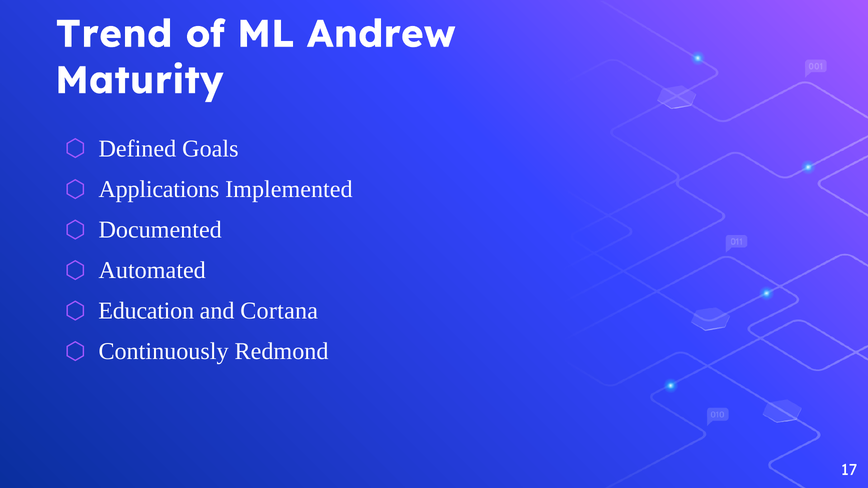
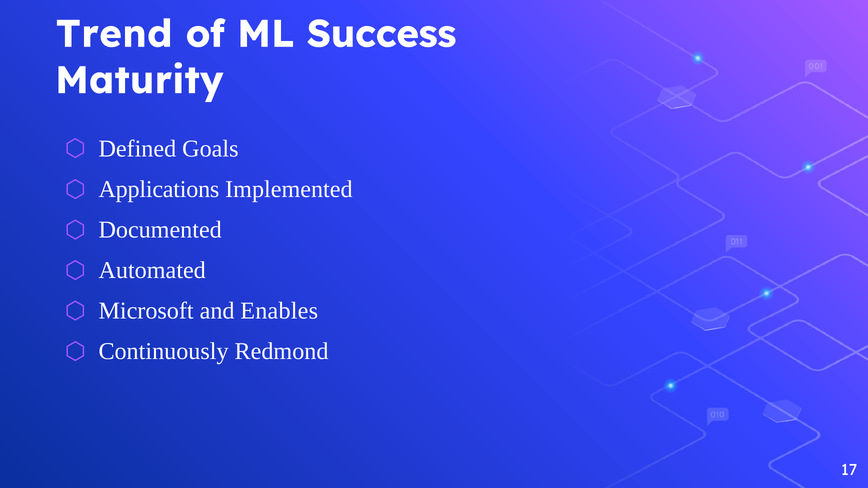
Andrew: Andrew -> Success (382, 34)
Education: Education -> Microsoft (146, 311)
Cortana: Cortana -> Enables (279, 311)
